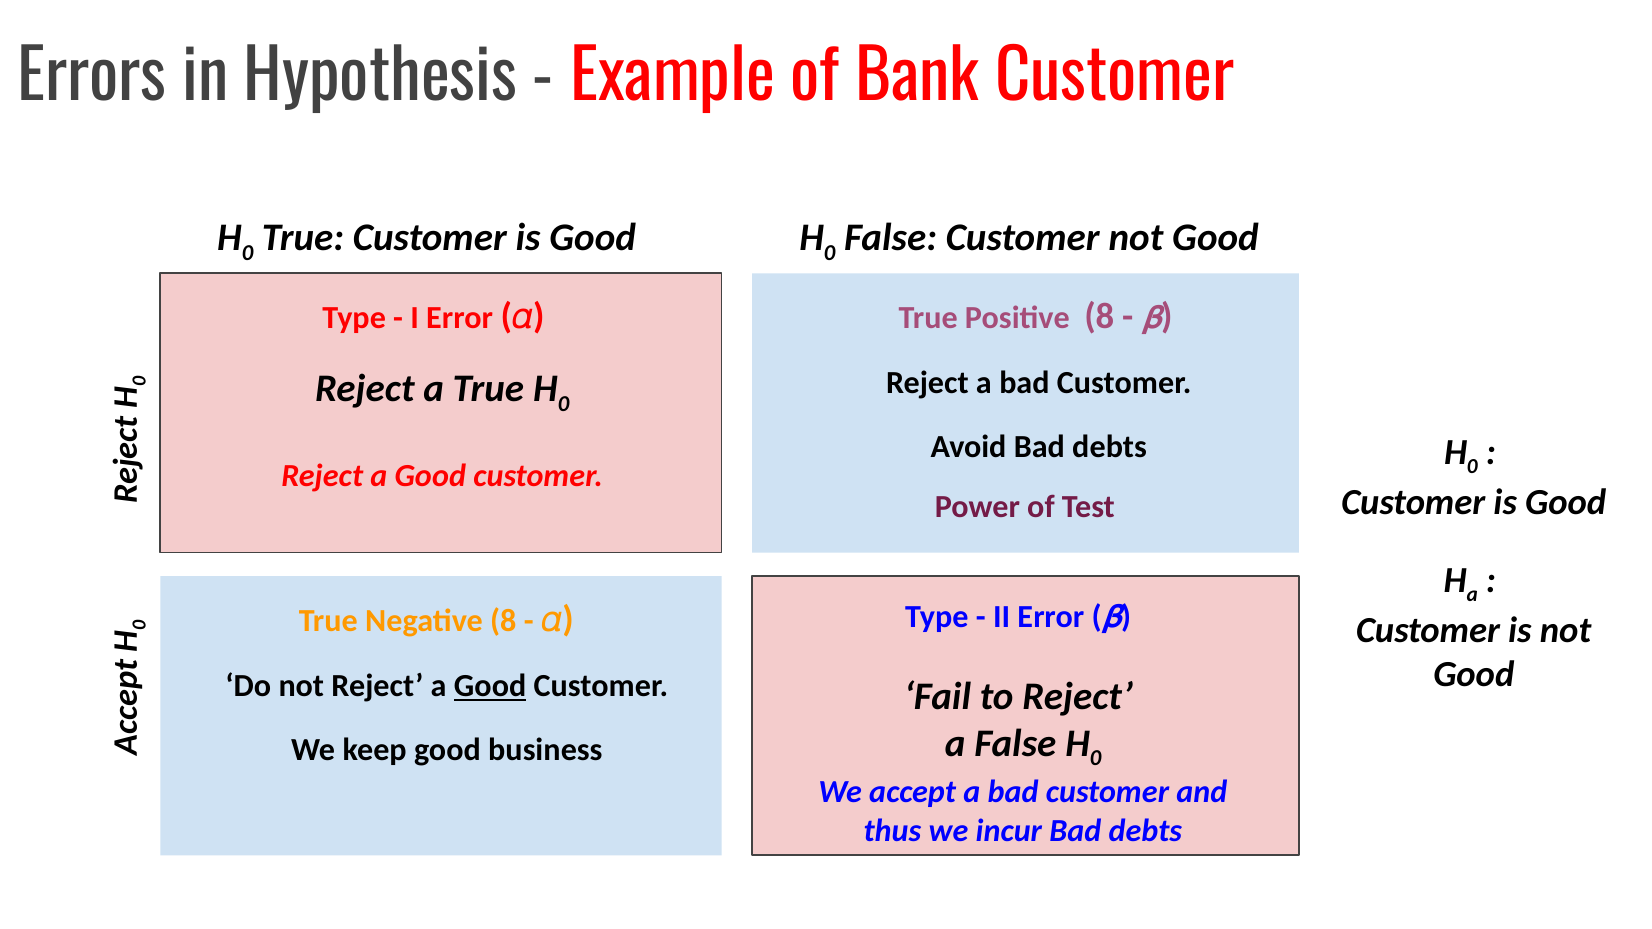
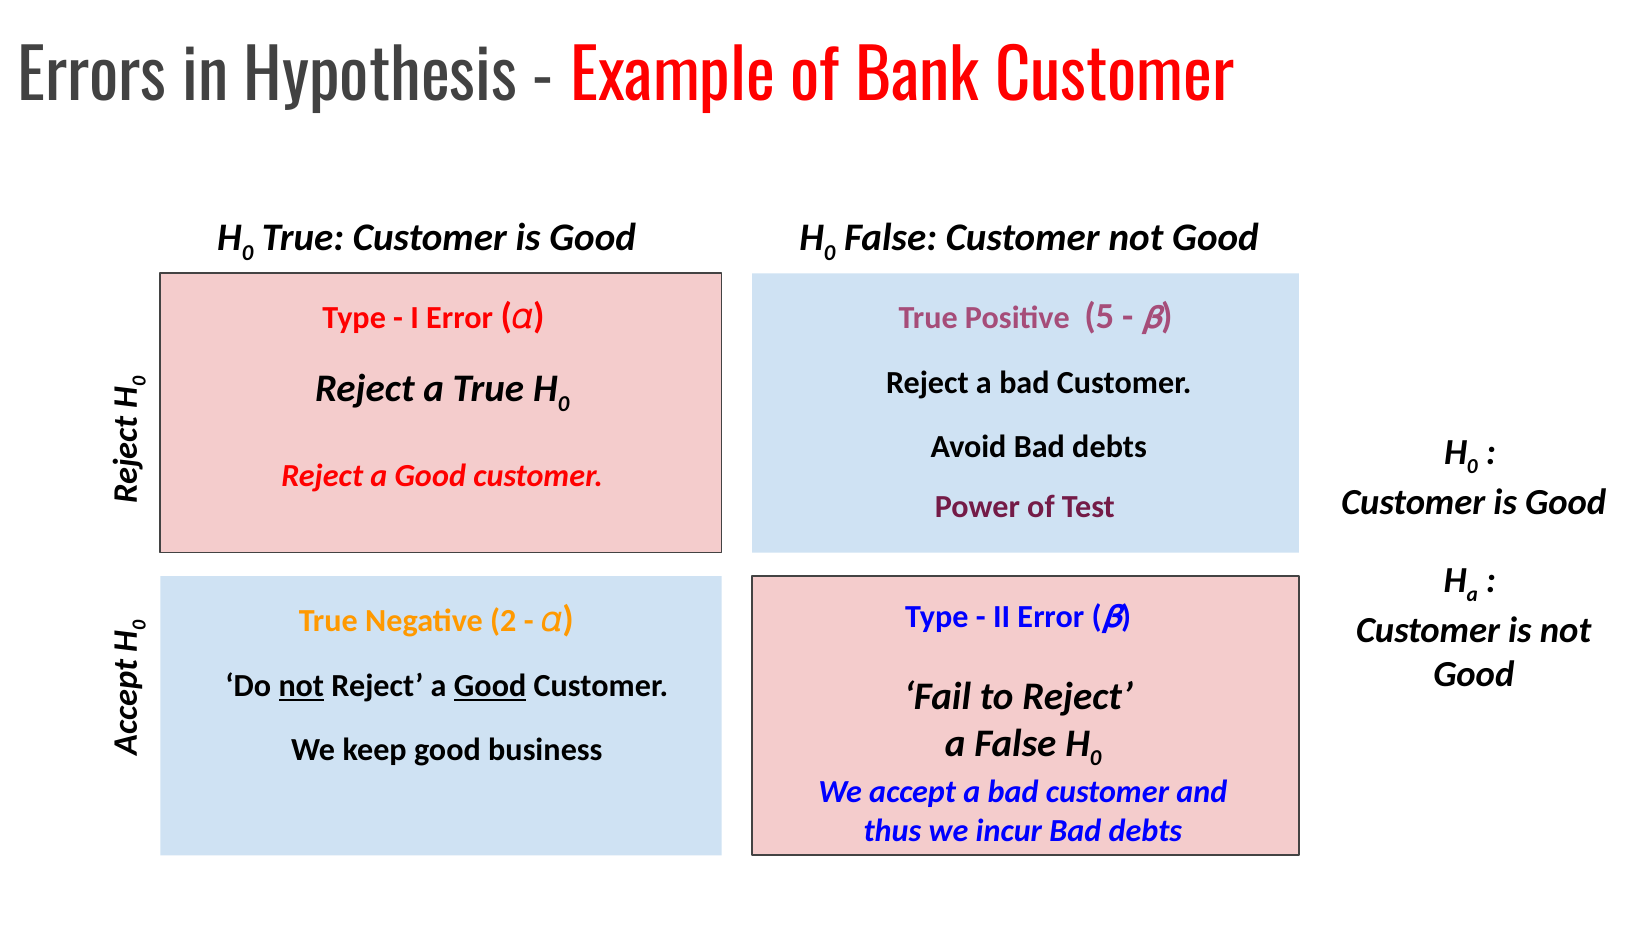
Positive 8: 8 -> 5 (1099, 317)
Negative 8: 8 -> 2 (503, 621)
not underline: none -> present (301, 686)
